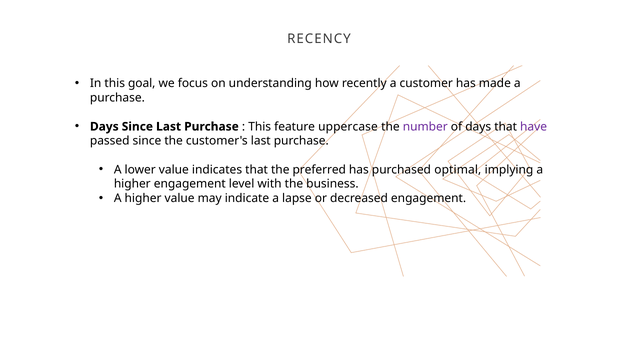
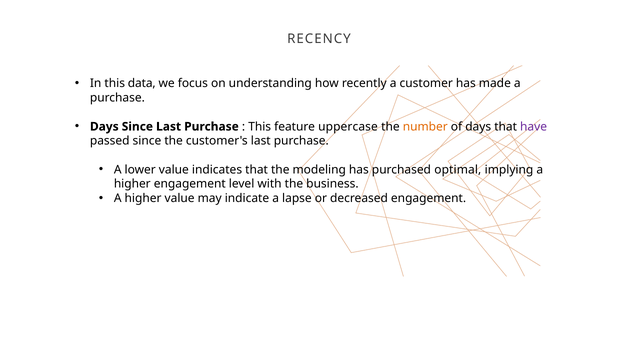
goal: goal -> data (142, 83)
number colour: purple -> orange (425, 127)
preferred: preferred -> modeling (319, 170)
